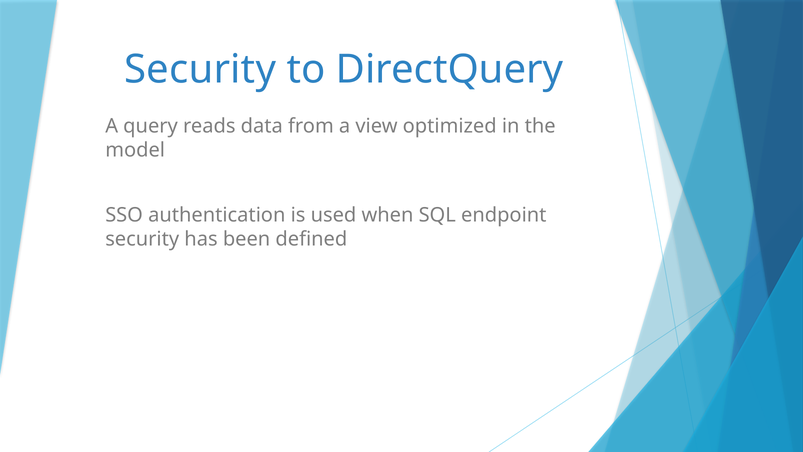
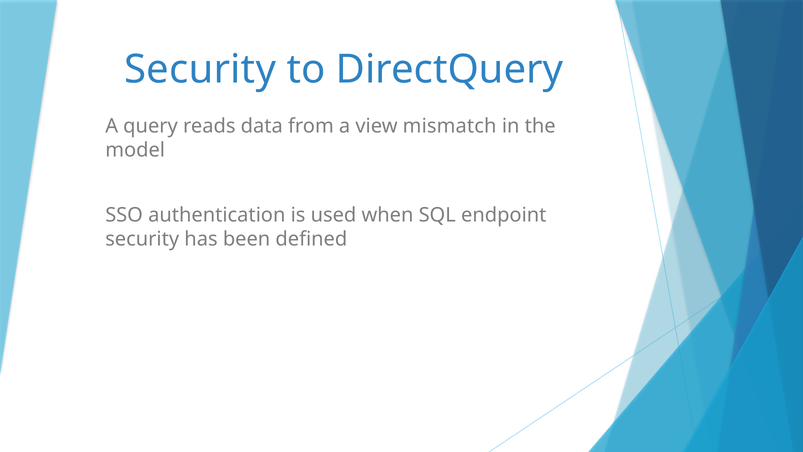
optimized: optimized -> mismatch (450, 126)
